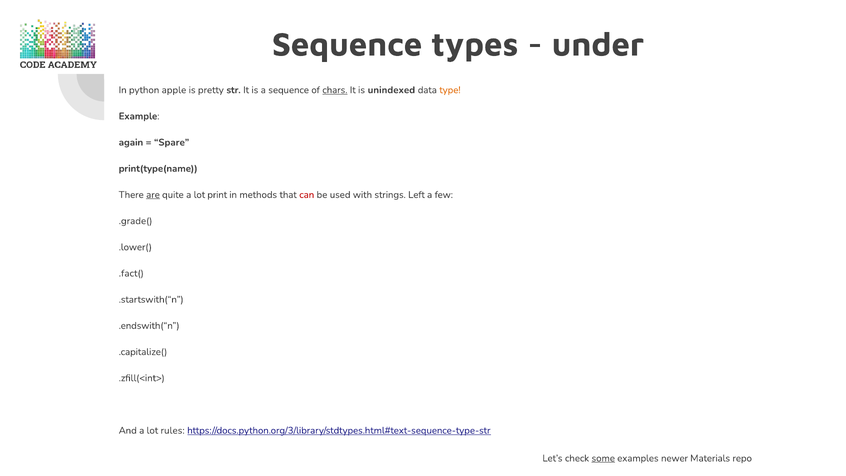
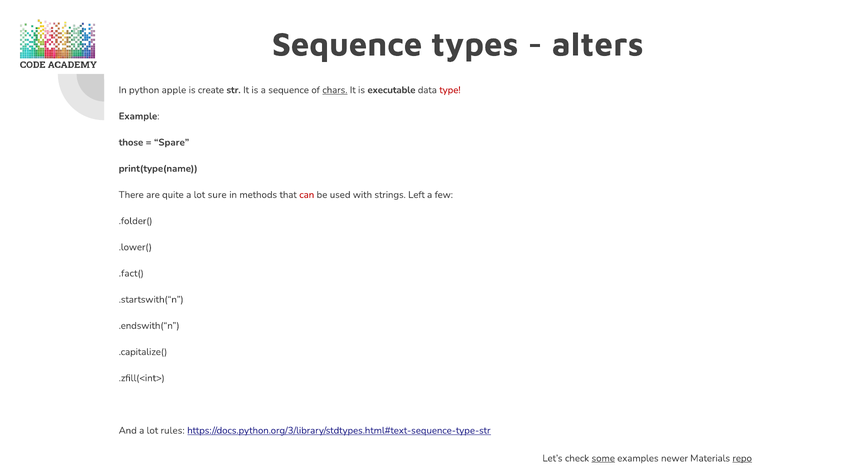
under: under -> alters (598, 45)
pretty: pretty -> create (211, 90)
unindexed: unindexed -> executable (391, 90)
type colour: orange -> red (450, 90)
again: again -> those (131, 142)
are underline: present -> none (153, 195)
print: print -> sure (217, 195)
.grade(: .grade( -> .folder( (136, 221)
repo underline: none -> present (742, 458)
